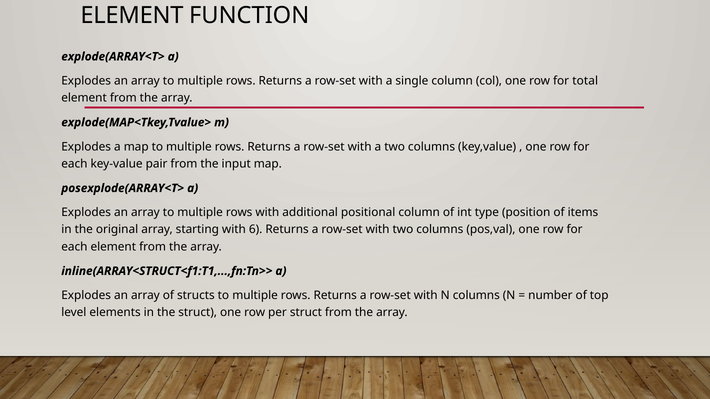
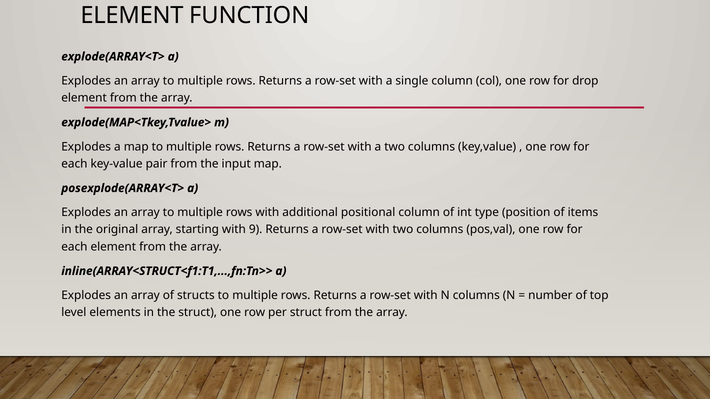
total: total -> drop (585, 81)
6: 6 -> 9 (256, 230)
